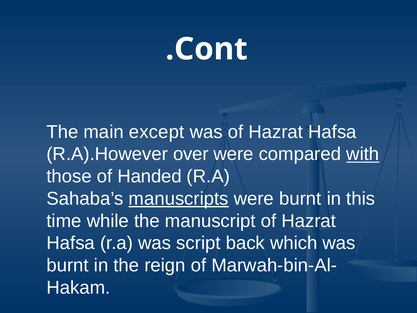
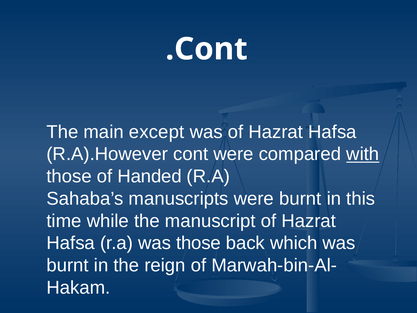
R.A).However over: over -> cont (191, 154)
manuscripts underline: present -> none (179, 199)
was script: script -> those (199, 243)
